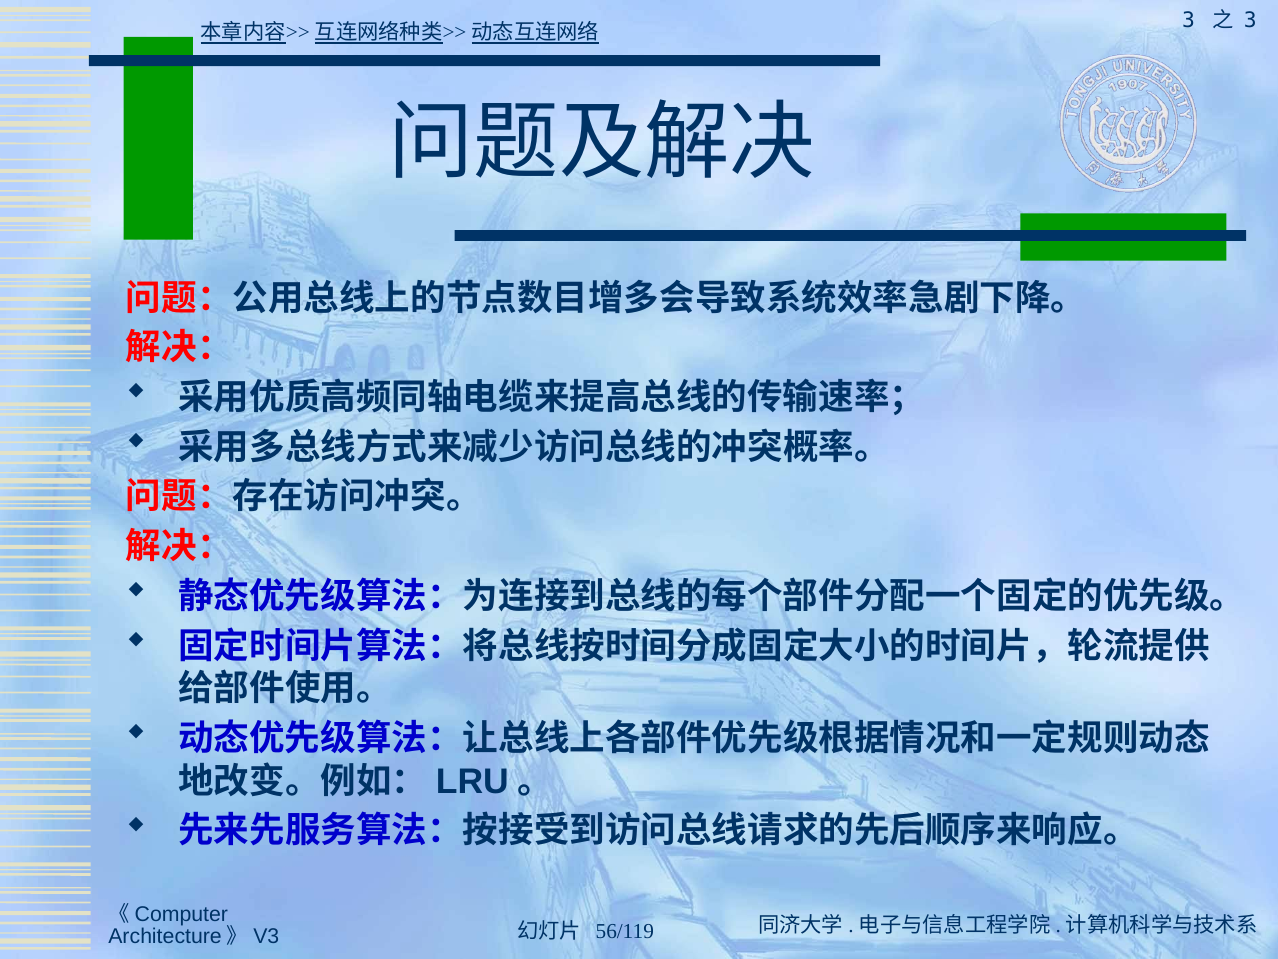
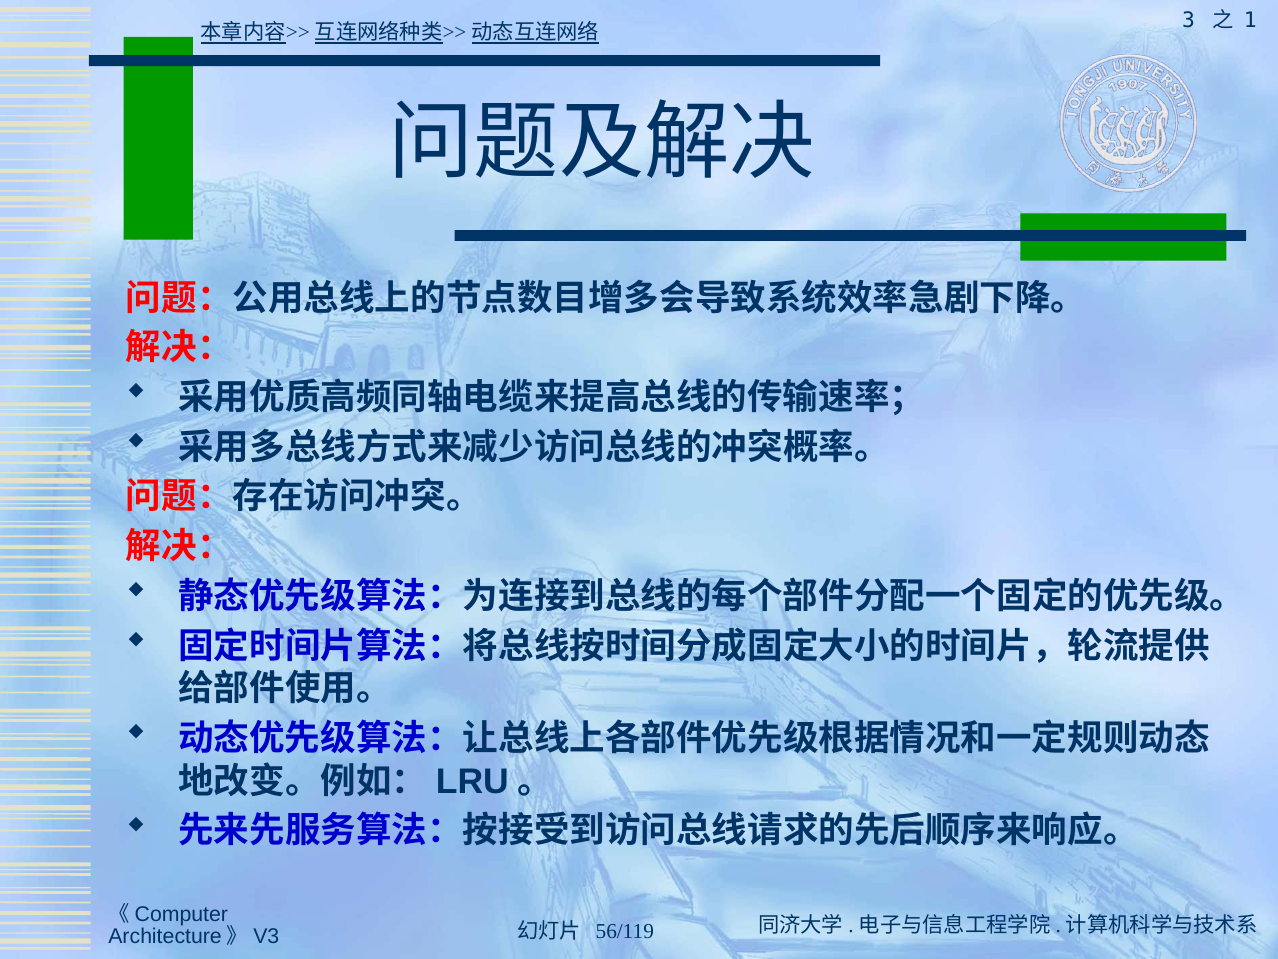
3: 3 -> 1 (1250, 21)
